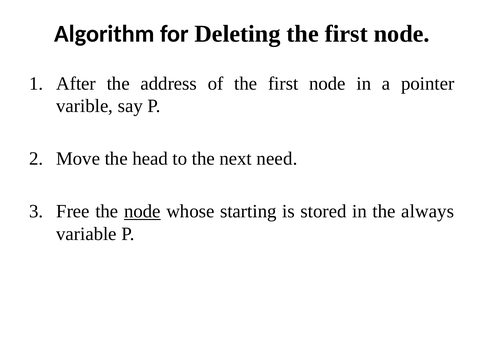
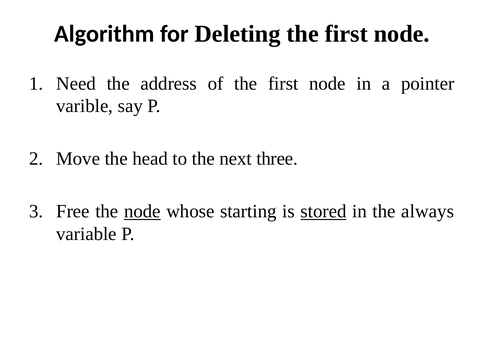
After: After -> Need (76, 84)
need: need -> three (277, 159)
stored underline: none -> present (323, 211)
